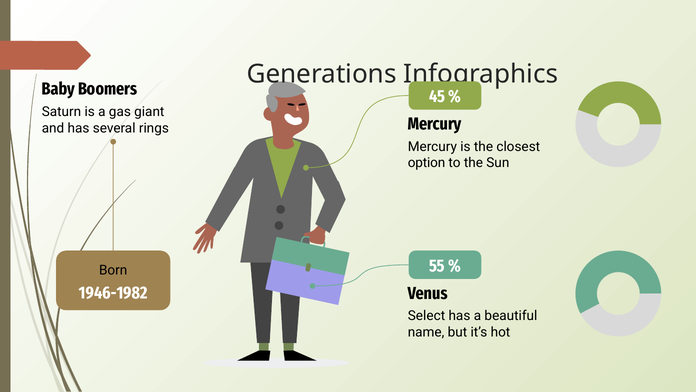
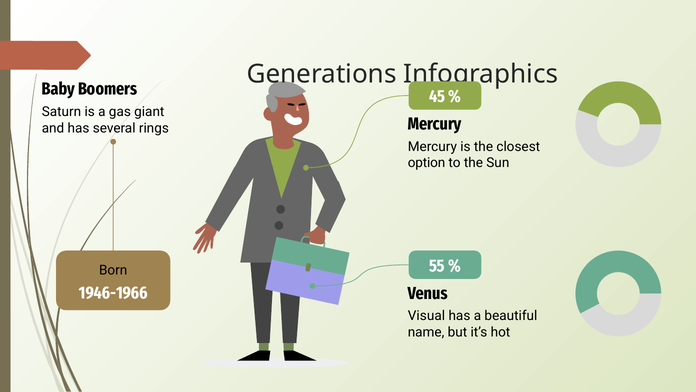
1946-1982: 1946-1982 -> 1946-1966 (113, 293)
Select: Select -> Visual (426, 316)
